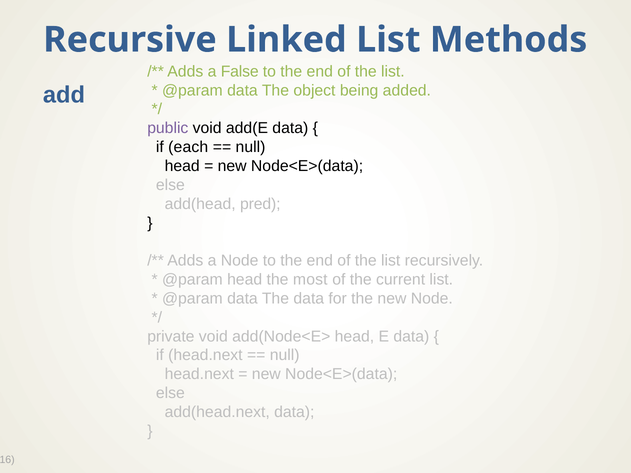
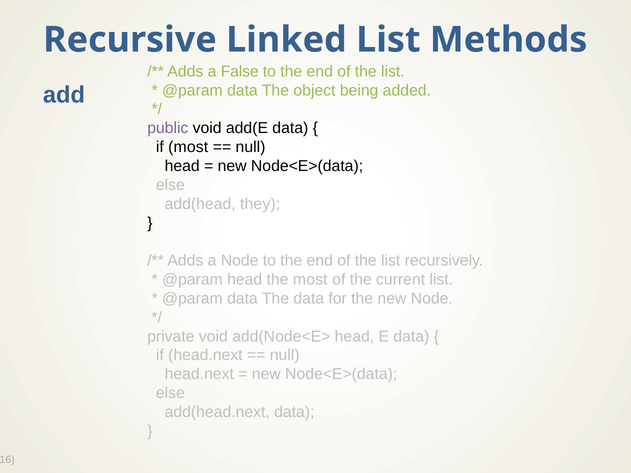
if each: each -> most (188, 147)
pred: pred -> they (260, 204)
